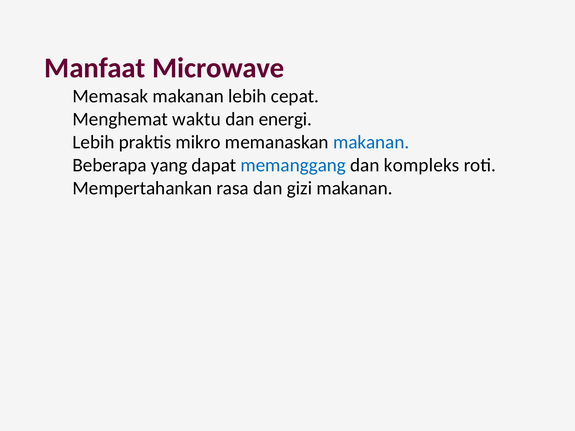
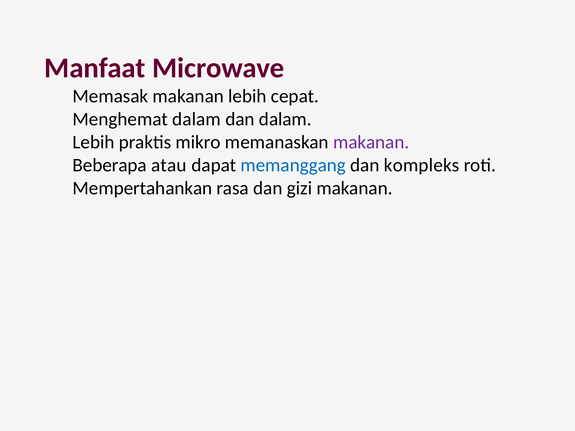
waktu: waktu -> dalam (197, 119)
dan energi: energi -> dalam (285, 119)
makanan colour: blue -> purple (371, 142)
yang: yang -> atau (169, 165)
